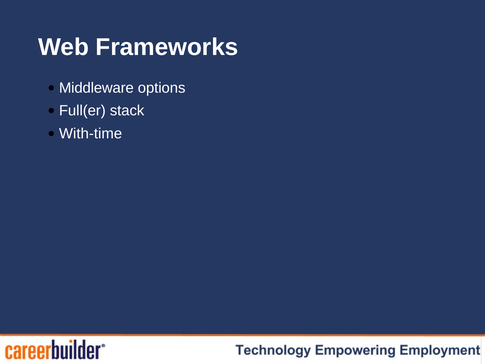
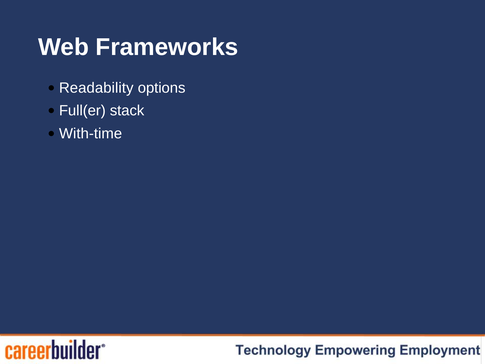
Middleware: Middleware -> Readability (96, 88)
